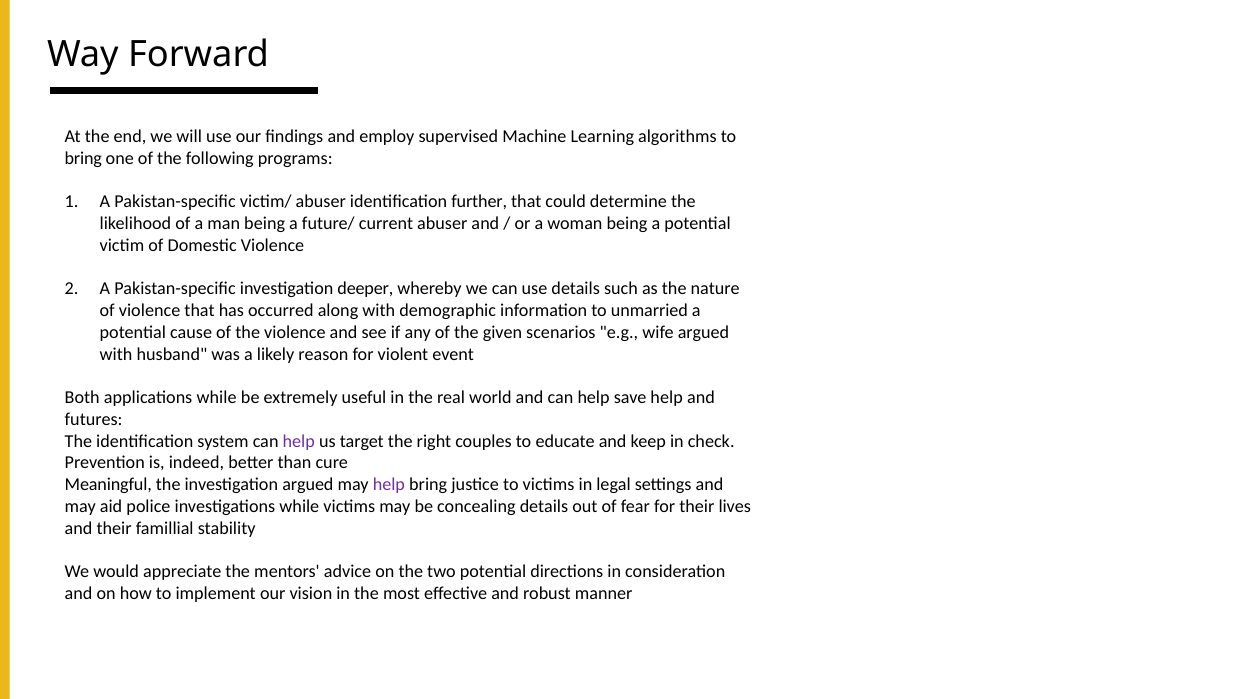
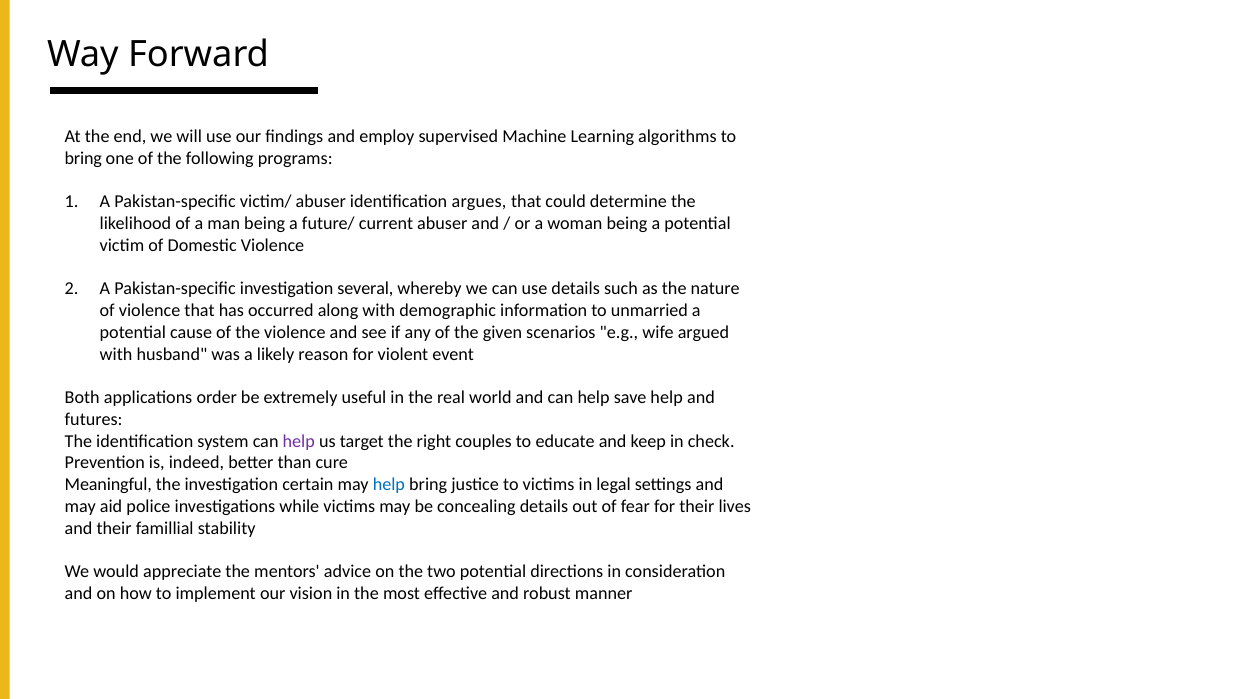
further: further -> argues (479, 202)
deeper: deeper -> several (365, 289)
applications while: while -> order (217, 398)
investigation argued: argued -> certain (308, 485)
help colour: purple -> blue (389, 485)
